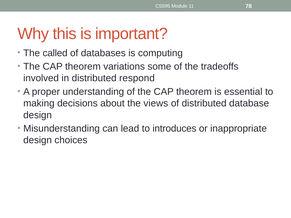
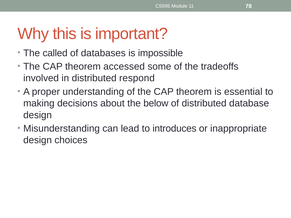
computing: computing -> impossible (160, 53)
variations: variations -> accessed (124, 67)
views: views -> below (156, 104)
